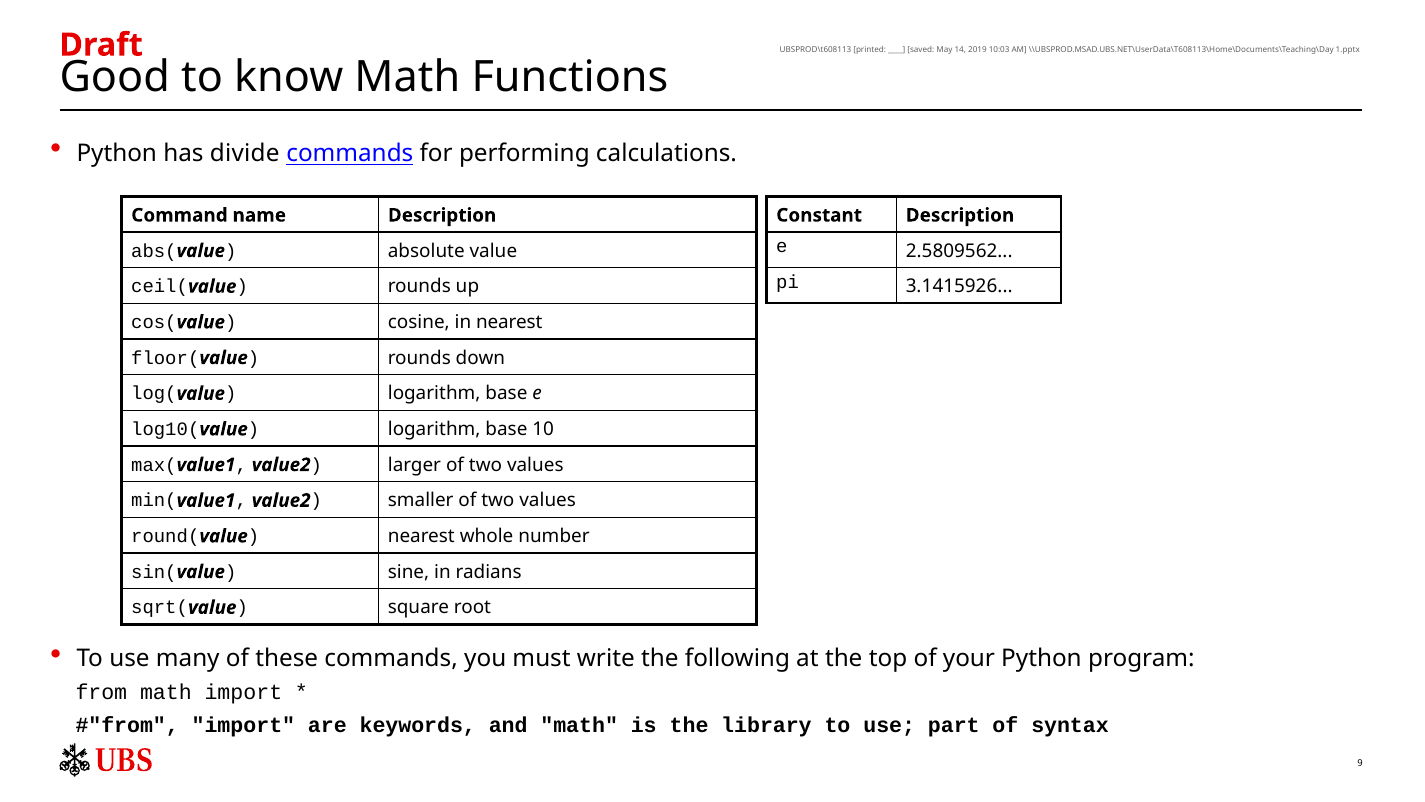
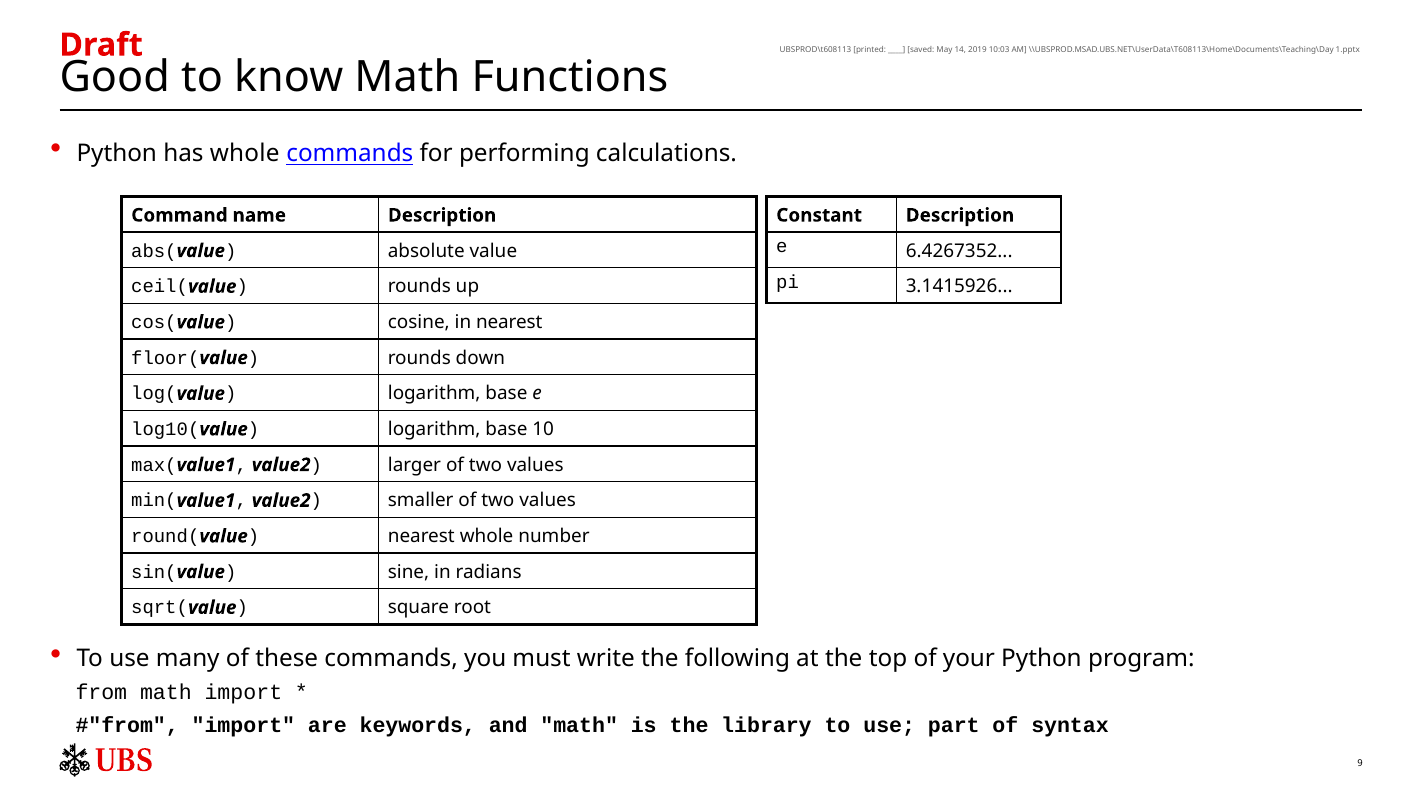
has divide: divide -> whole (245, 153)
2.5809562: 2.5809562 -> 6.4267352 (959, 251)
